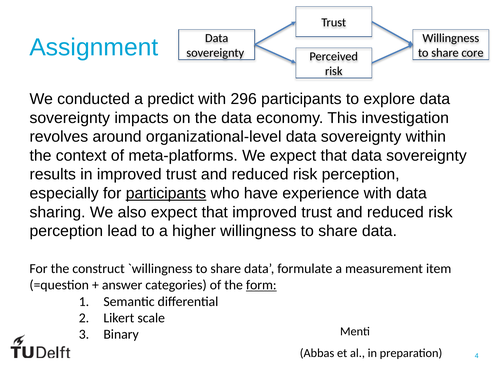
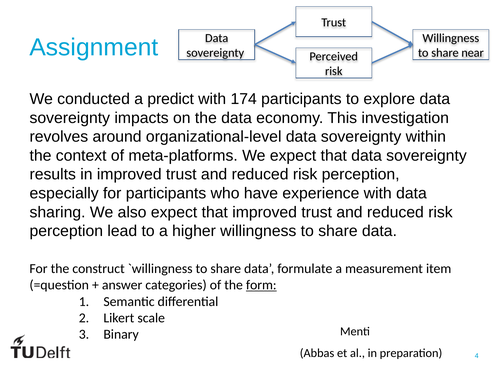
core: core -> near (473, 53)
296: 296 -> 174 (244, 99)
participants underline: present -> none (166, 194)
